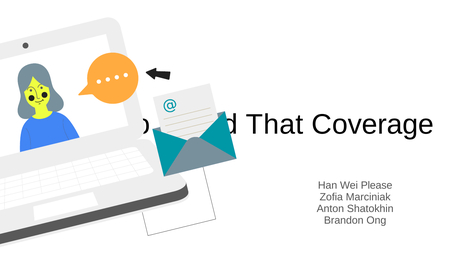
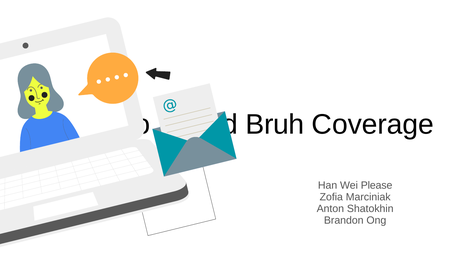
That: That -> Bruh (275, 125)
